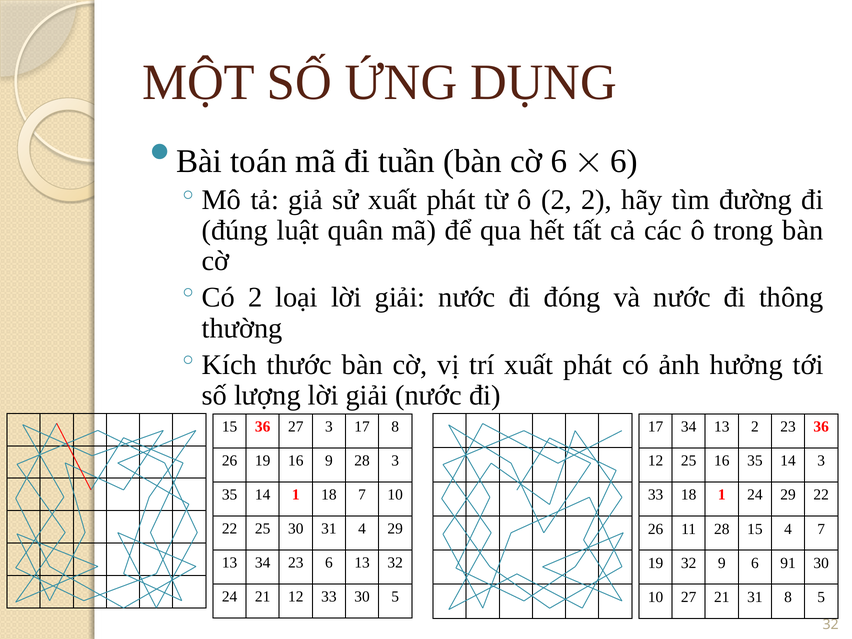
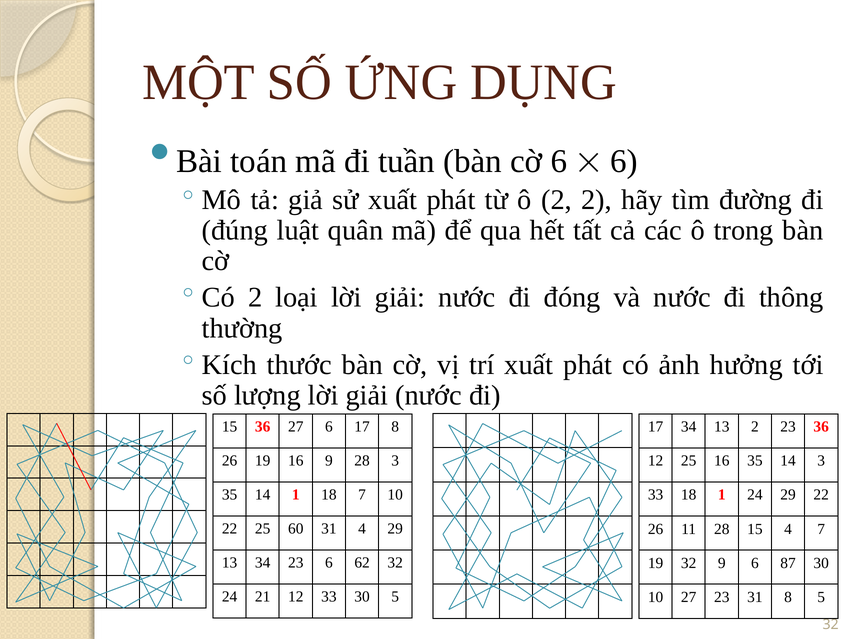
27 3: 3 -> 6 (329, 427)
25 30: 30 -> 60 (296, 529)
6 13: 13 -> 62 (362, 563)
91: 91 -> 87 (788, 563)
27 21: 21 -> 23 (722, 597)
